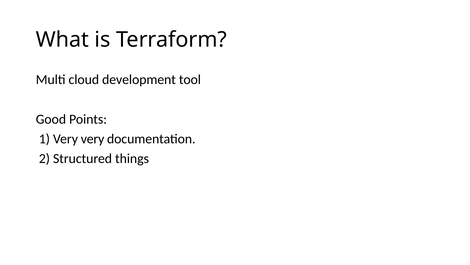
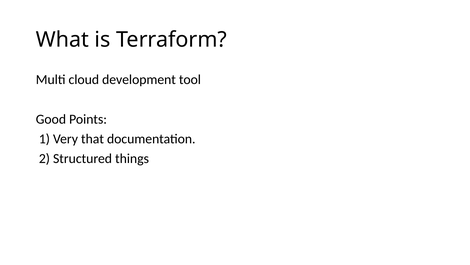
Very very: very -> that (92, 139)
